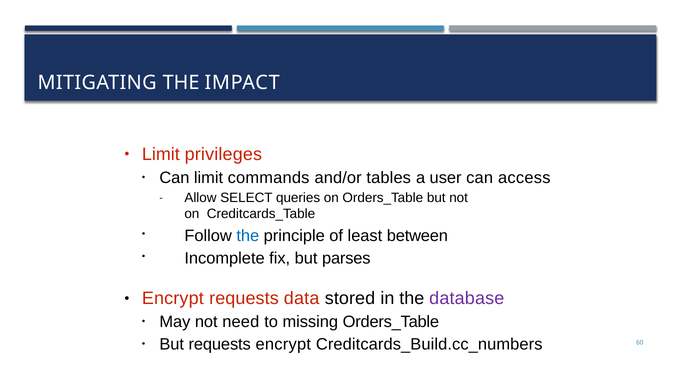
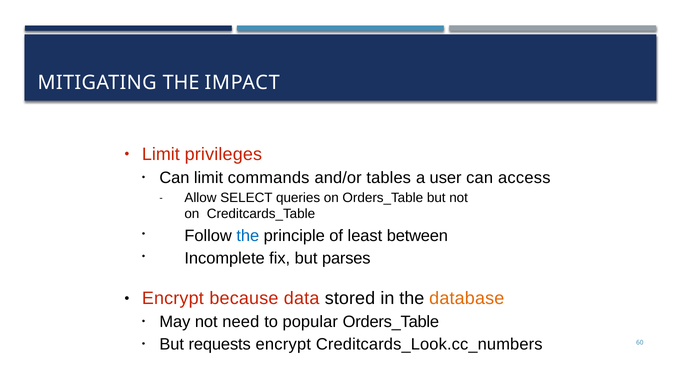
Encrypt requests: requests -> because (244, 298)
database colour: purple -> orange (467, 298)
missing: missing -> popular (310, 322)
Creditcards_Build.cc_numbers: Creditcards_Build.cc_numbers -> Creditcards_Look.cc_numbers (429, 344)
